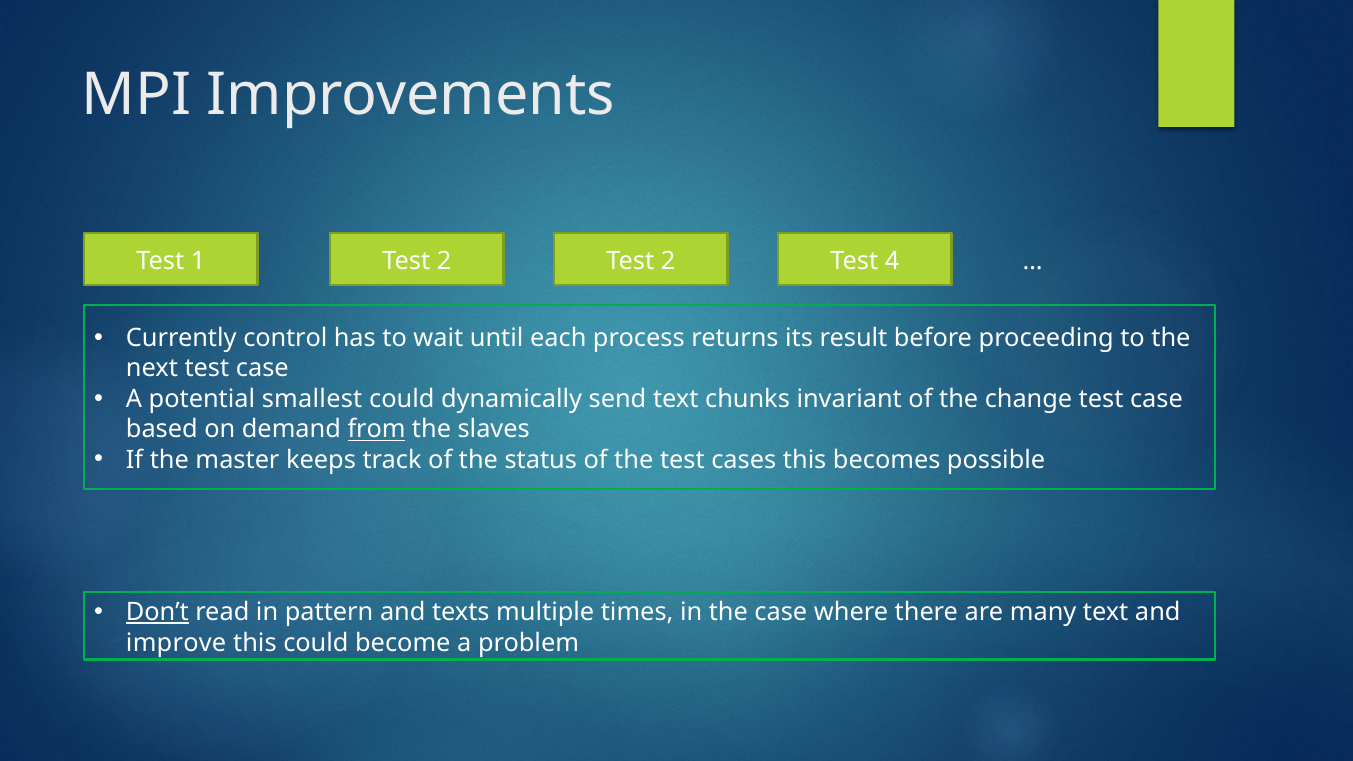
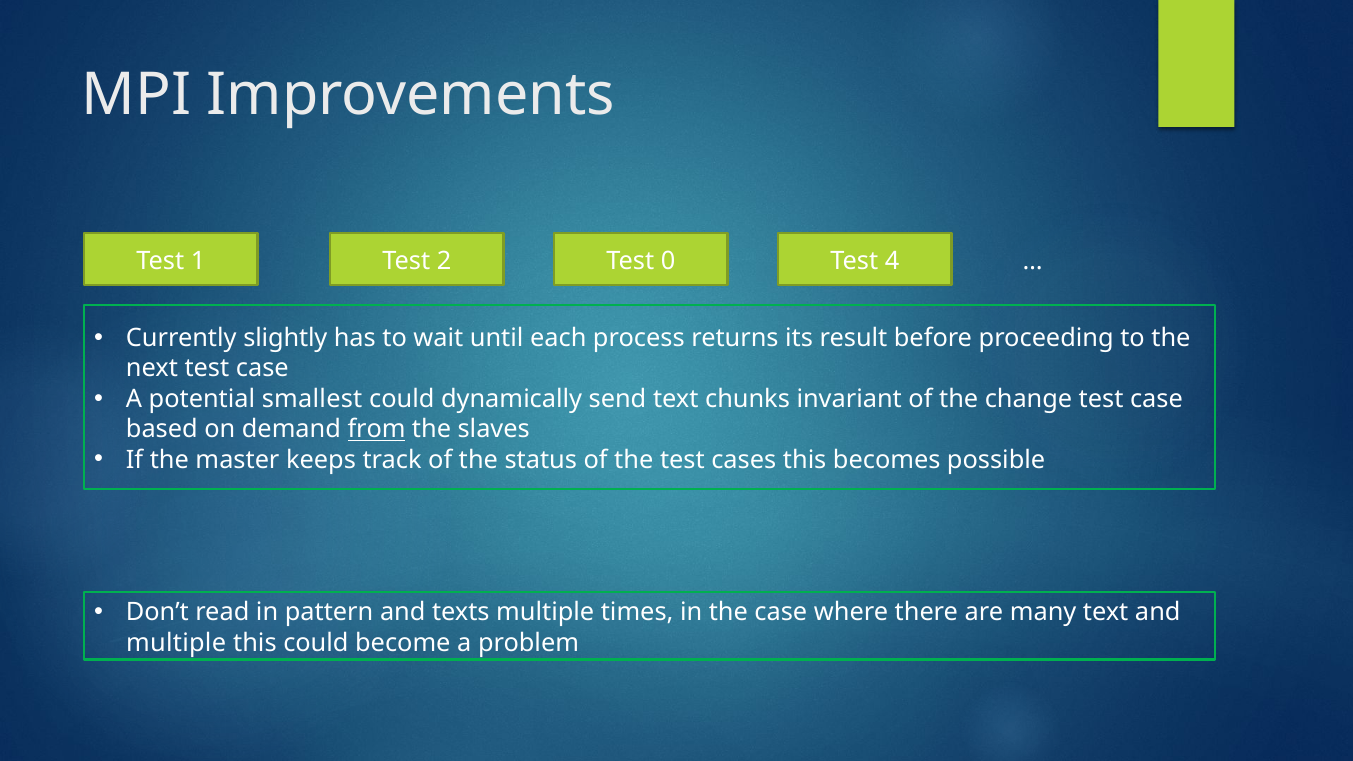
2 Test 2: 2 -> 0 (668, 261)
control: control -> slightly (285, 338)
Don’t underline: present -> none (157, 612)
improve: improve -> multiple (176, 643)
